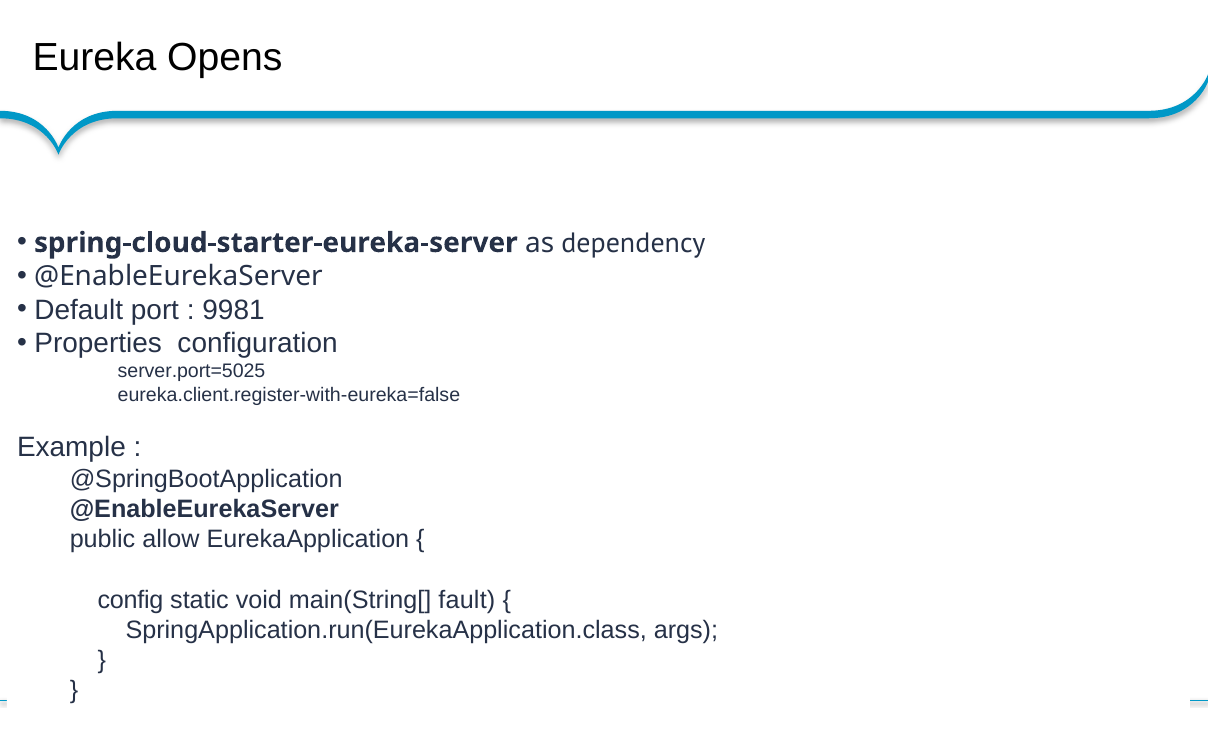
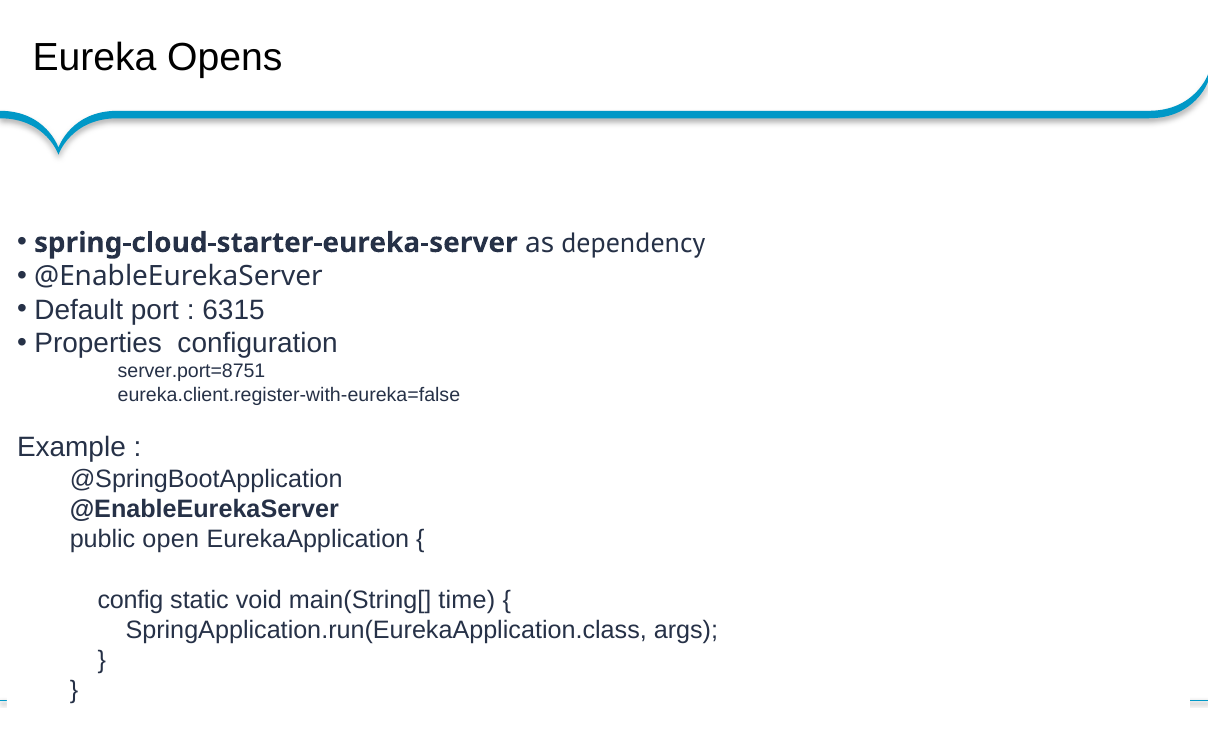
9981: 9981 -> 6315 (234, 310)
server.port=5025: server.port=5025 -> server.port=8751 (192, 371)
allow: allow -> open (171, 540)
fault: fault -> time (467, 600)
